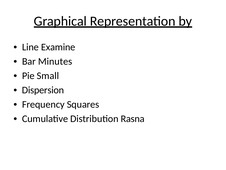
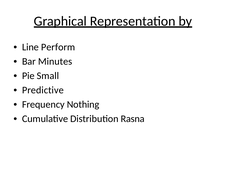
Examine: Examine -> Perform (58, 47)
Dispersion: Dispersion -> Predictive (43, 90)
Squares: Squares -> Nothing (83, 104)
